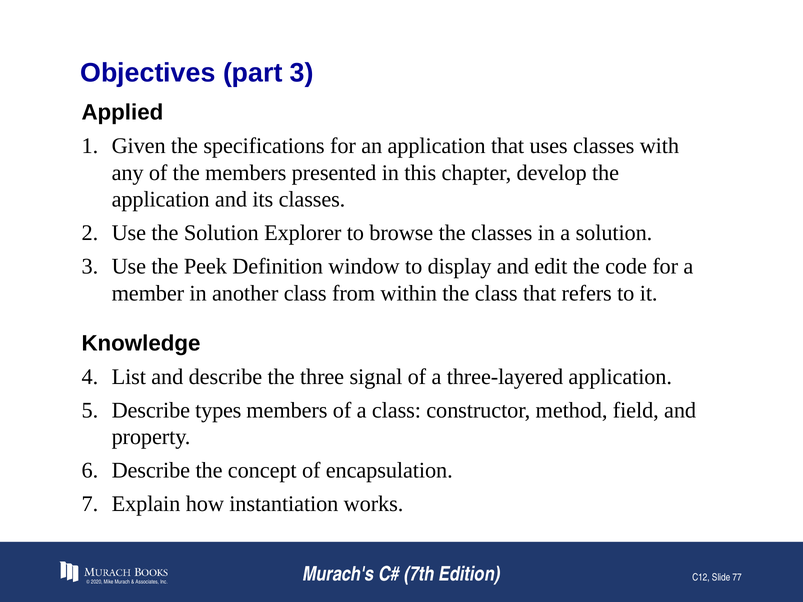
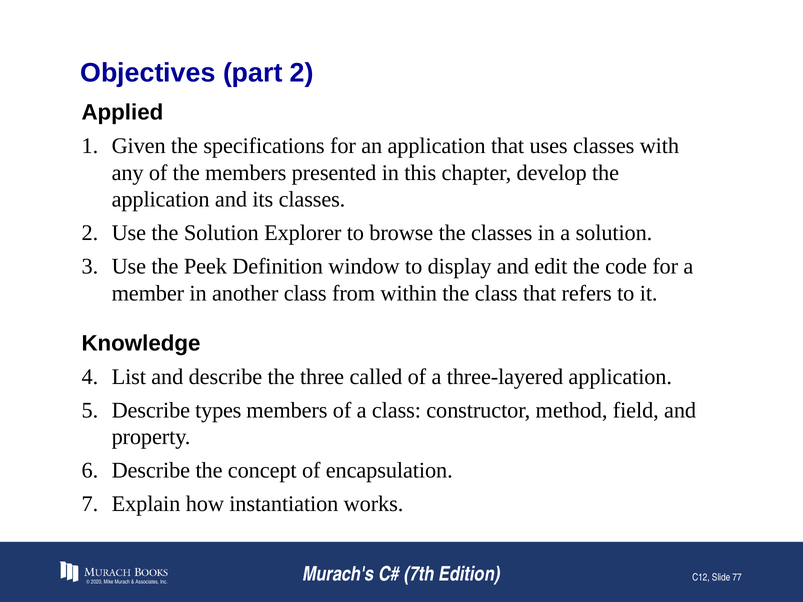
part 3: 3 -> 2 (302, 73)
signal: signal -> called (376, 377)
